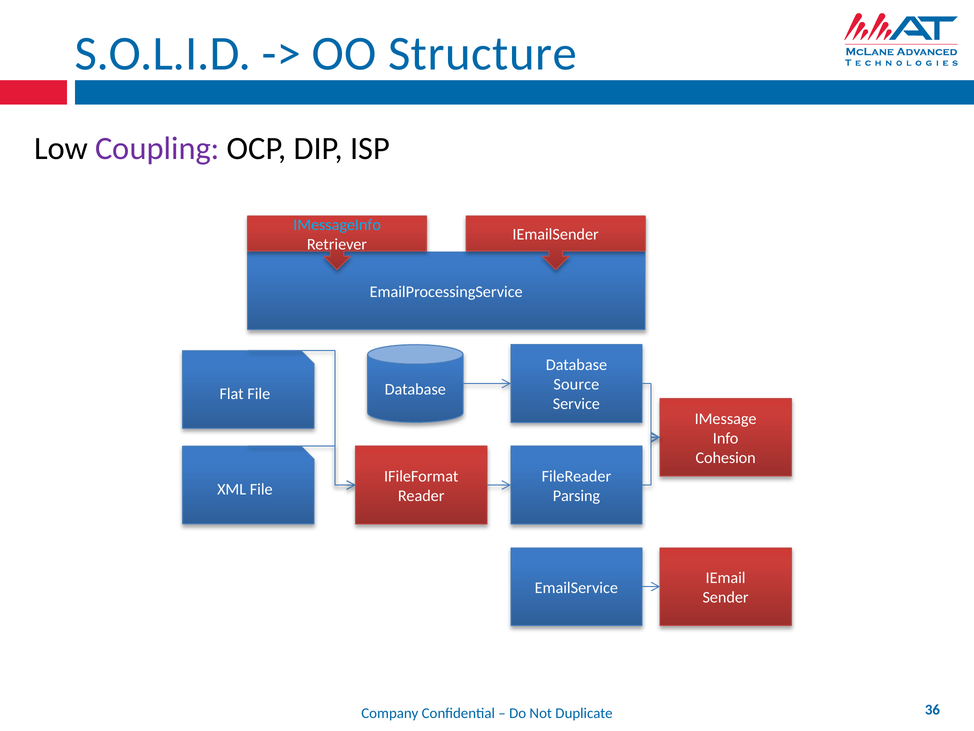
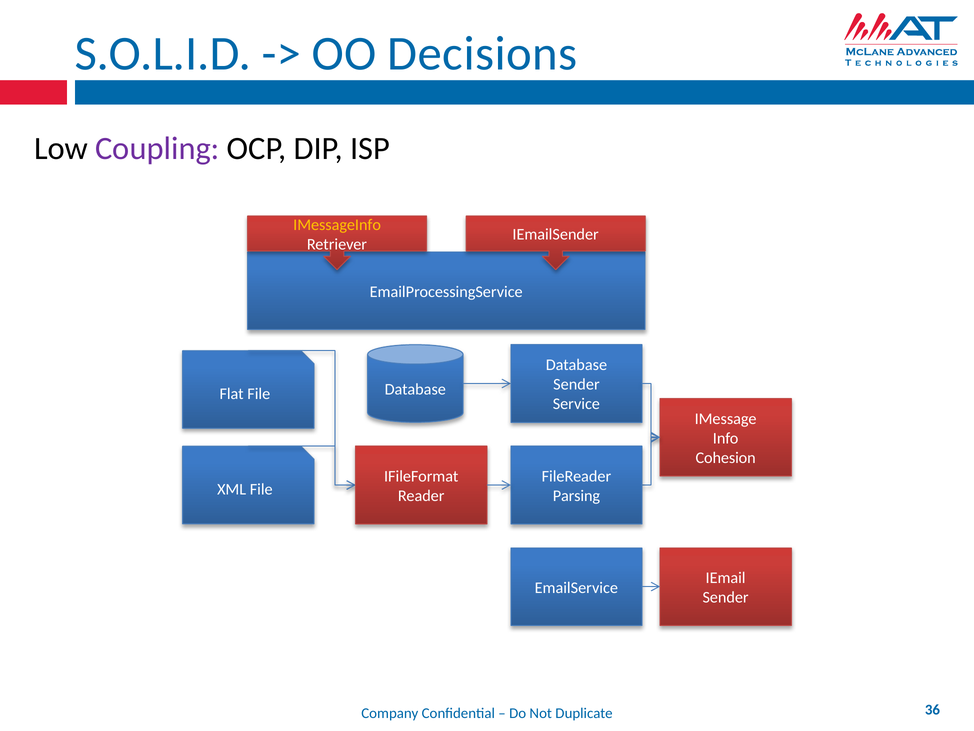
Structure: Structure -> Decisions (482, 54)
IMessageInfo colour: light blue -> yellow (337, 225)
Source: Source -> Sender (576, 384)
